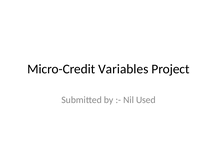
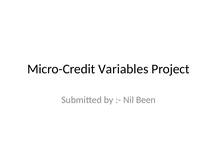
Used: Used -> Been (146, 100)
